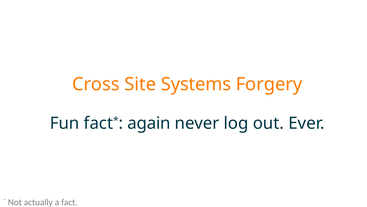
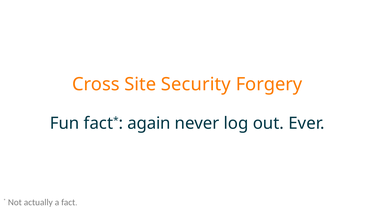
Systems: Systems -> Security (196, 84)
